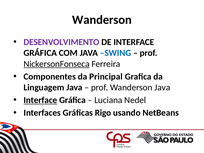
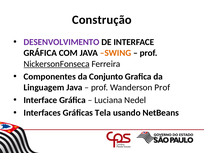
Wanderson: Wanderson -> Construção (102, 20)
SWING colour: blue -> orange (116, 53)
Principal: Principal -> Conjunto (106, 77)
Wanderson Java: Java -> Prof (162, 87)
Interface underline: present -> none (40, 100)
Rigo: Rigo -> Tela (103, 113)
